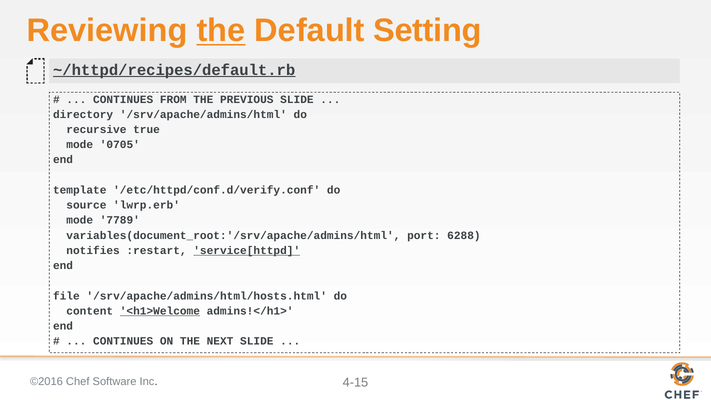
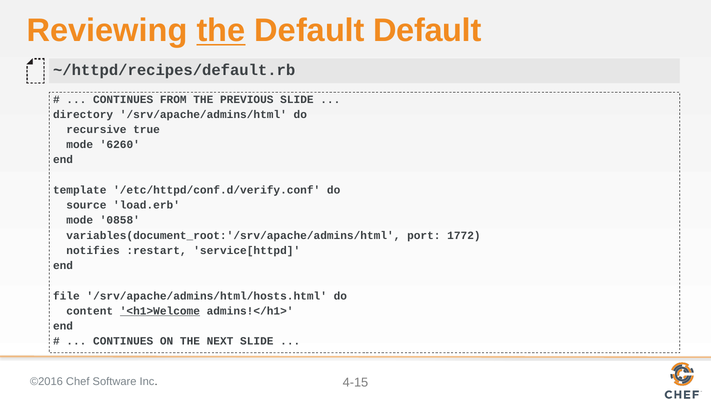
Default Setting: Setting -> Default (427, 31)
~/httpd/recipes/default.rb underline: present -> none (174, 70)
0705: 0705 -> 6260 (120, 145)
lwrp.erb: lwrp.erb -> load.erb (147, 205)
7789: 7789 -> 0858 (120, 220)
6288: 6288 -> 1772 (464, 235)
service[httpd underline: present -> none (247, 250)
